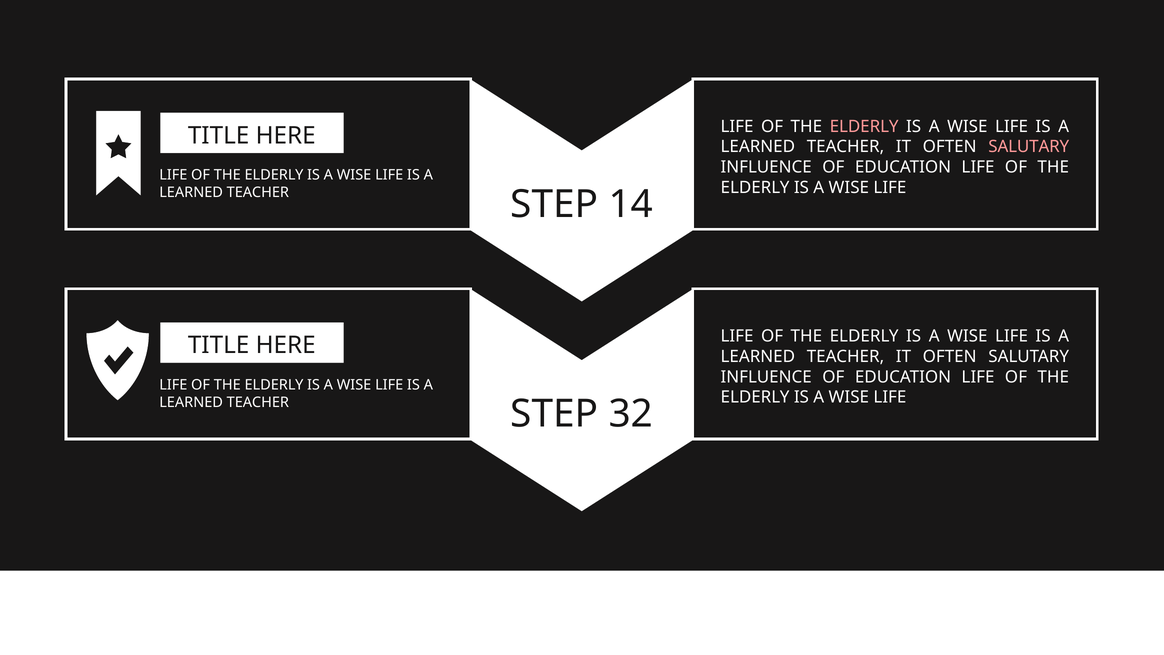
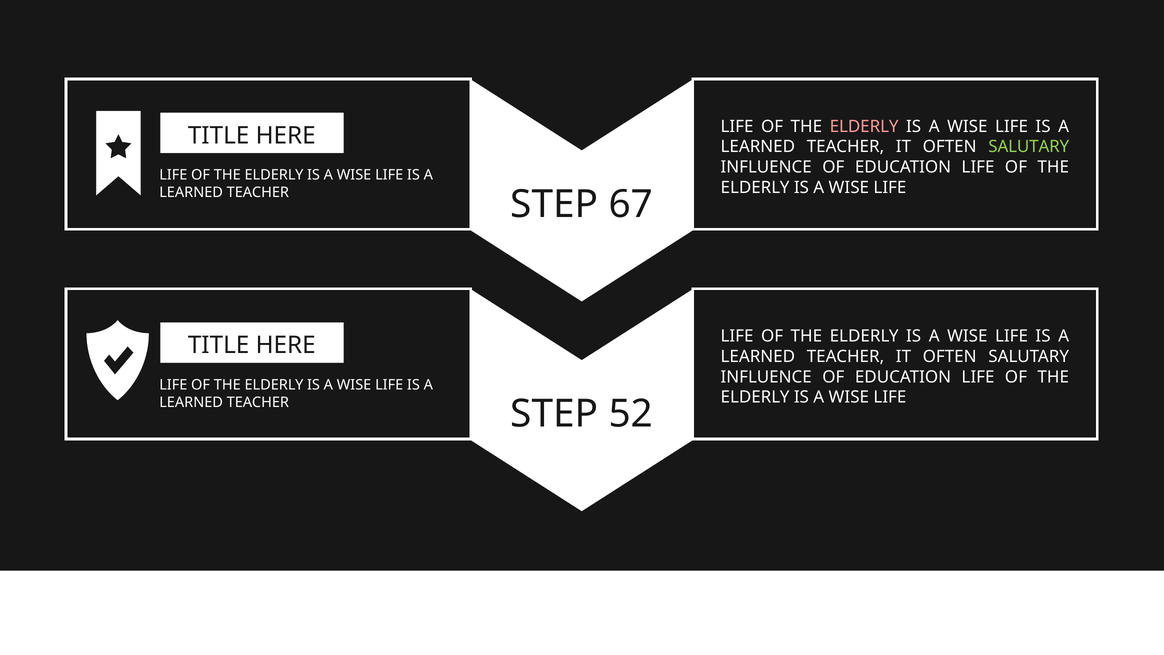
SALUTARY colour: pink -> light green (1029, 147)
14: 14 -> 67 (631, 204)
32: 32 -> 52 (631, 414)
